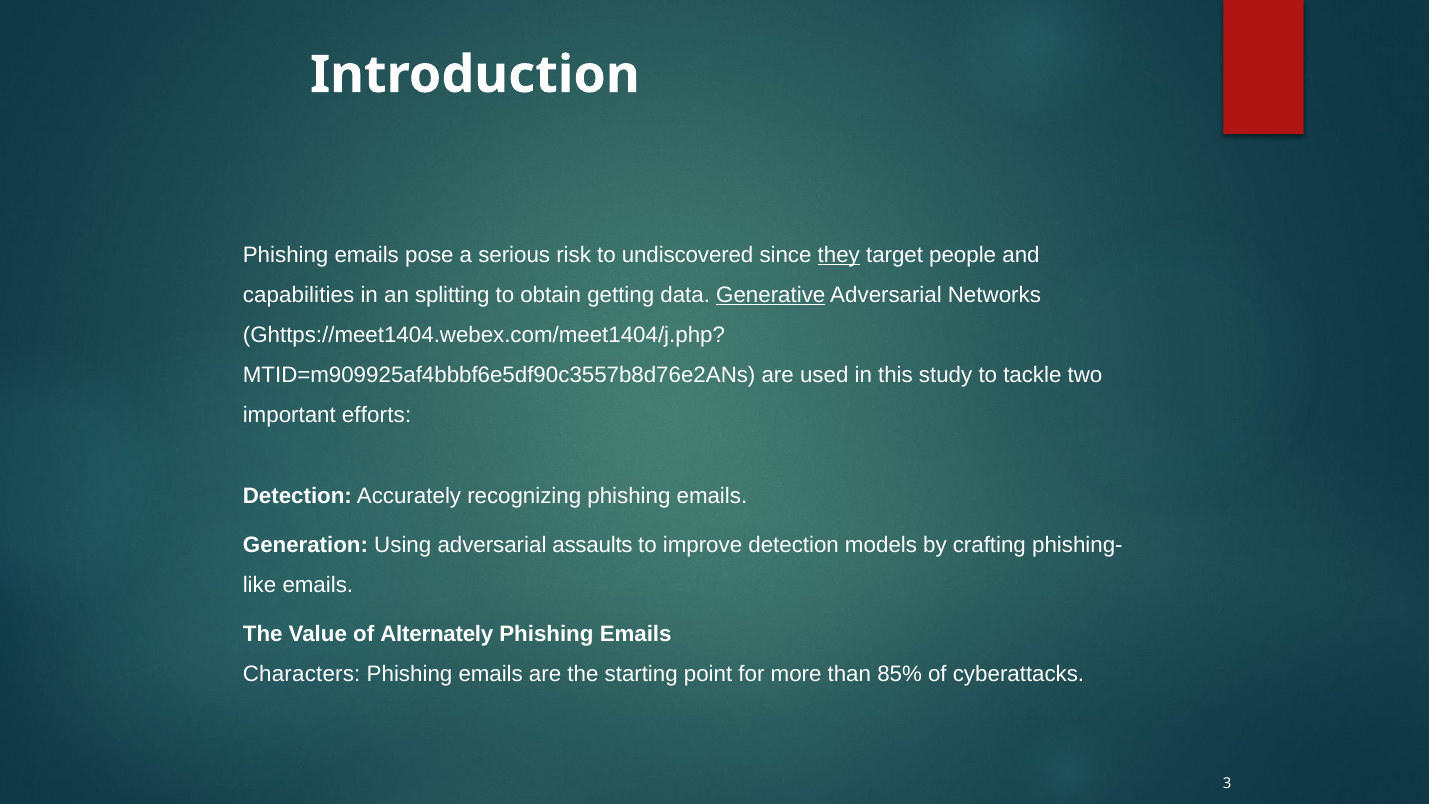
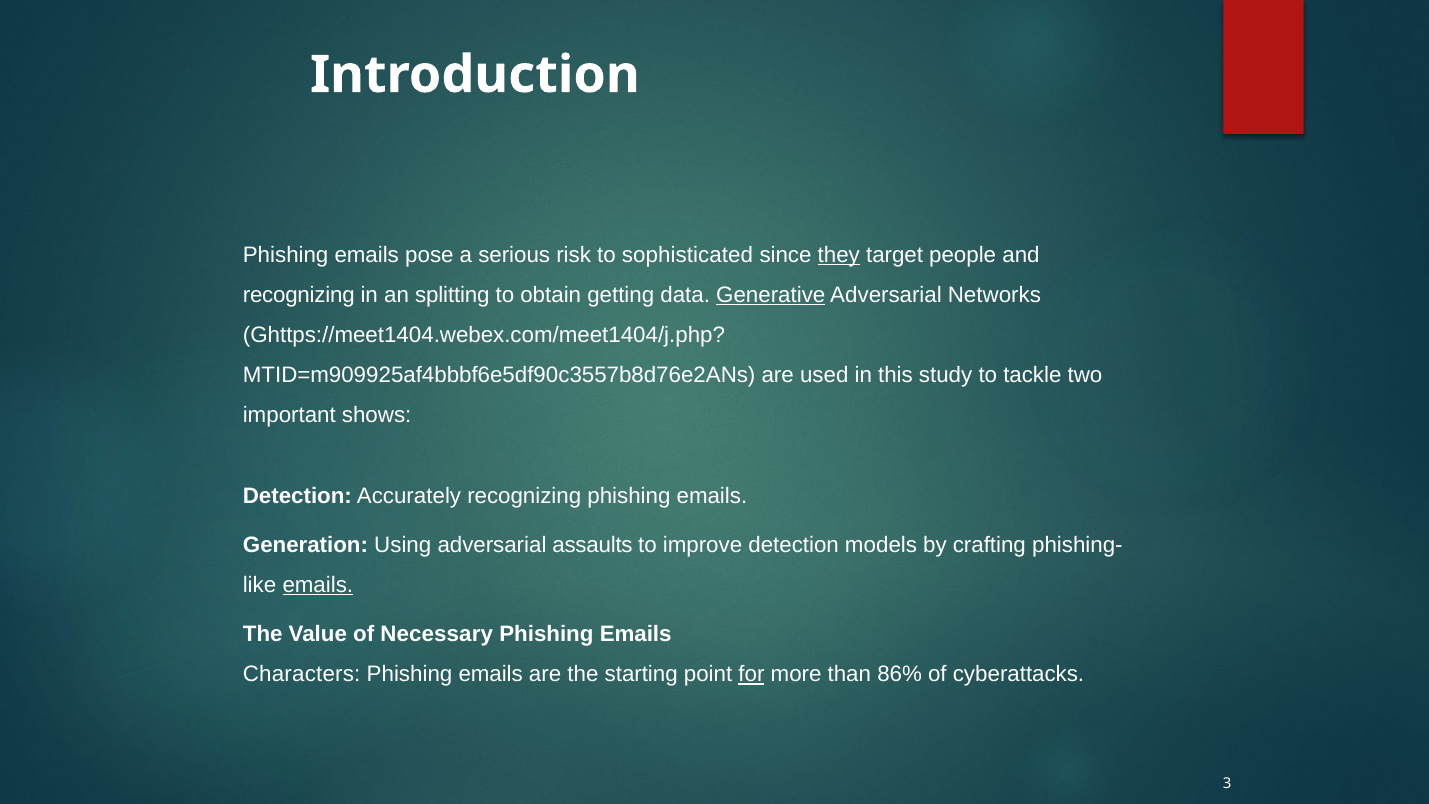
undiscovered: undiscovered -> sophisticated (688, 255)
capabilities: capabilities -> recognizing (299, 295)
efforts: efforts -> shows (377, 415)
emails underline: none -> present (318, 585)
Alternately: Alternately -> Necessary (437, 634)
for underline: none -> present (751, 674)
85%: 85% -> 86% (900, 674)
